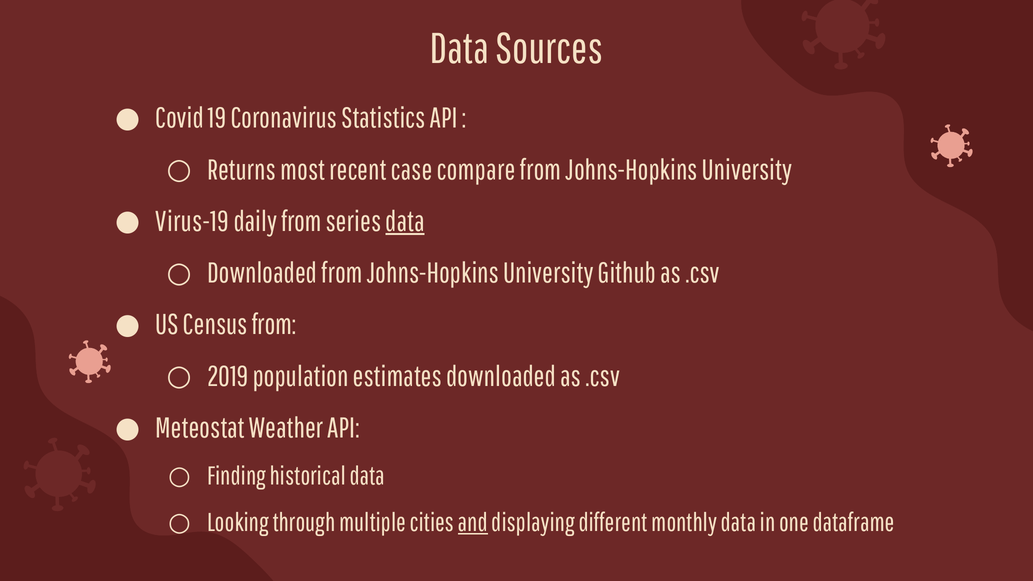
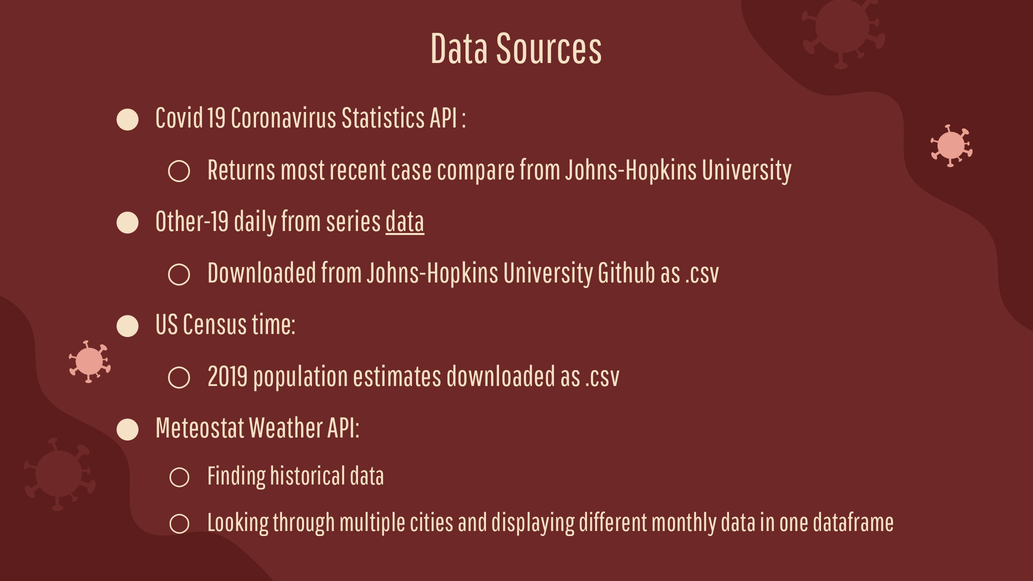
Virus-19: Virus-19 -> Other-19 (192, 222)
Census from: from -> time (274, 325)
and underline: present -> none (473, 523)
